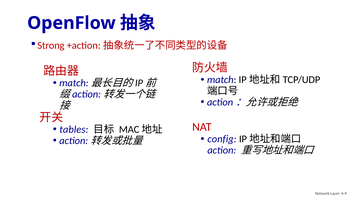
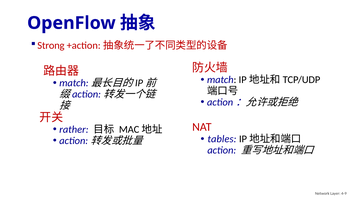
tables: tables -> rather (74, 130)
config: config -> tables (222, 139)
